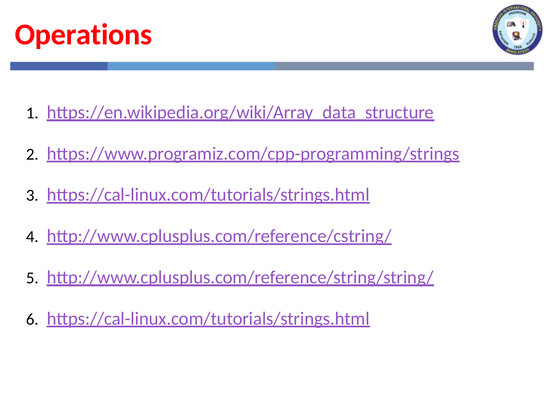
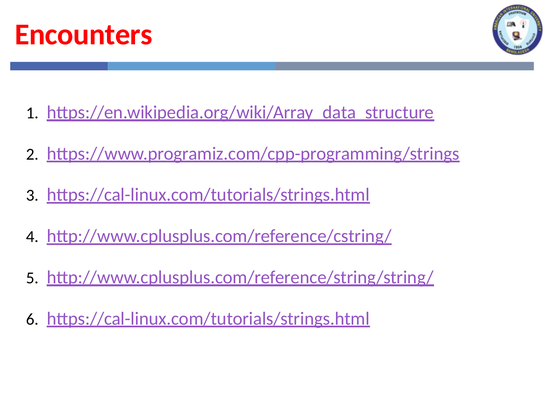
Operations: Operations -> Encounters (84, 35)
